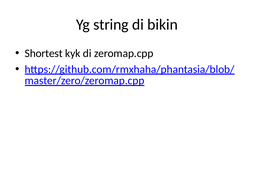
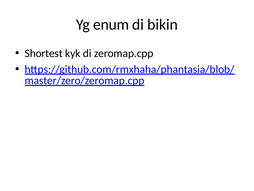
string: string -> enum (111, 25)
